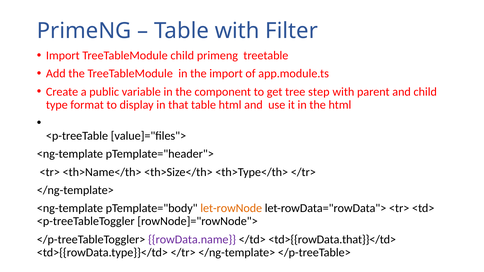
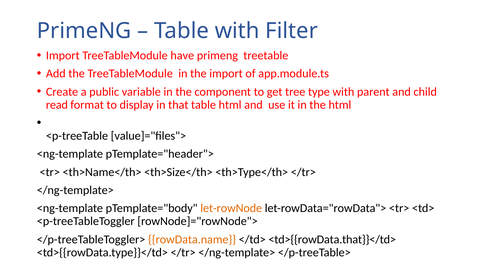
TreeTableModule child: child -> have (182, 56)
step: step -> type (319, 92)
type: type -> read (57, 105)
rowData.name colour: purple -> orange (192, 240)
